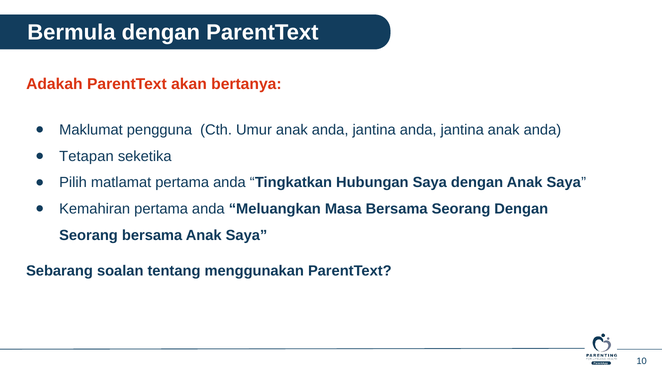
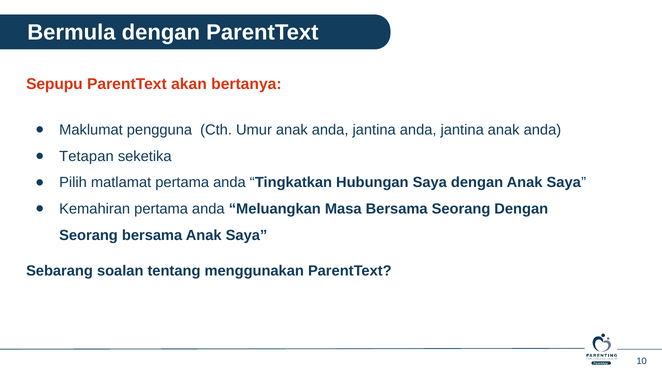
Adakah: Adakah -> Sepupu (54, 84)
